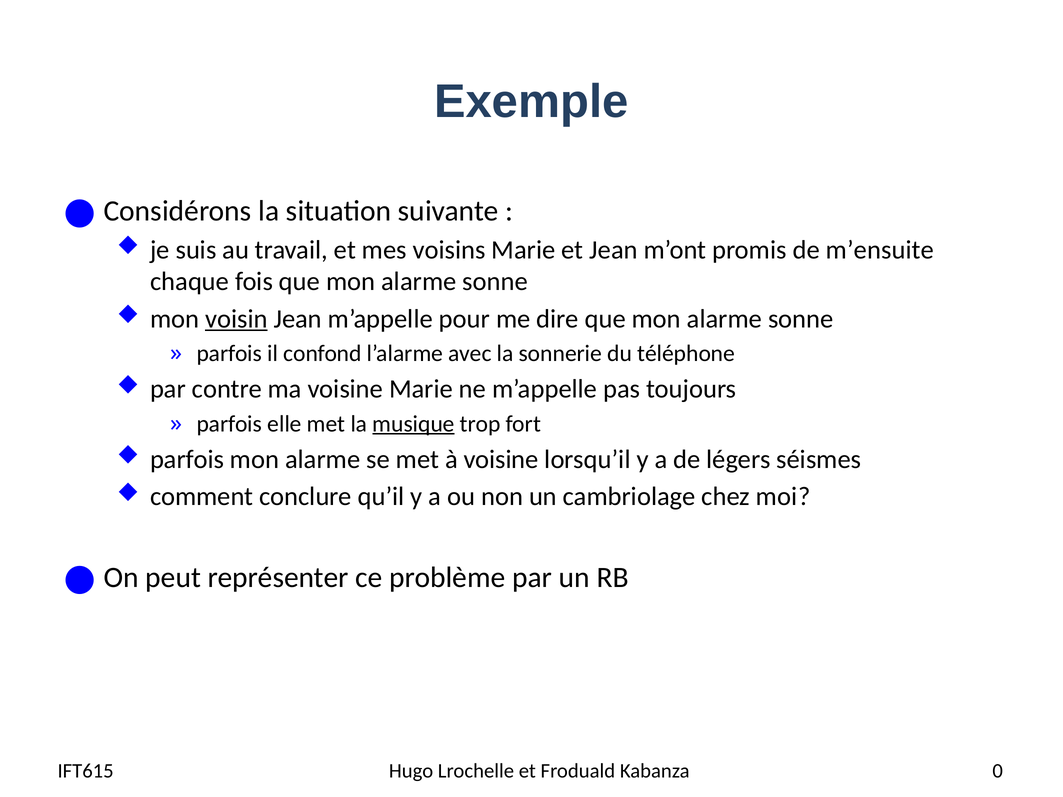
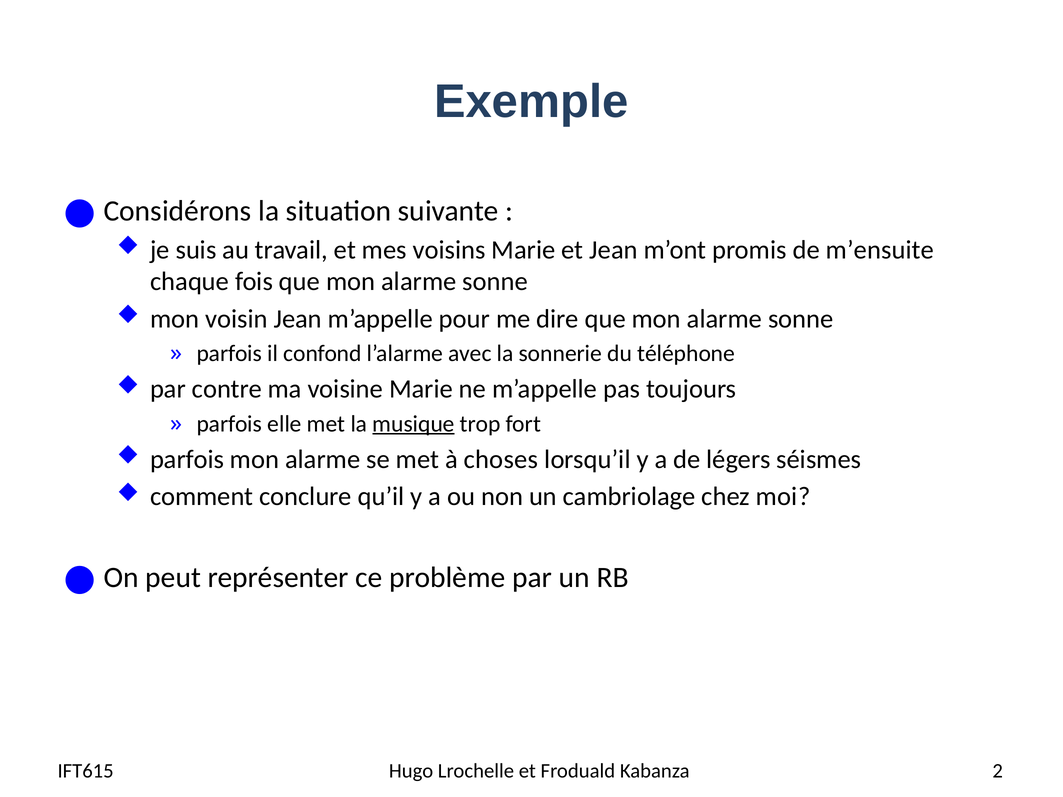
voisin underline: present -> none (236, 319)
à voisine: voisine -> choses (501, 460)
0: 0 -> 2 (998, 771)
